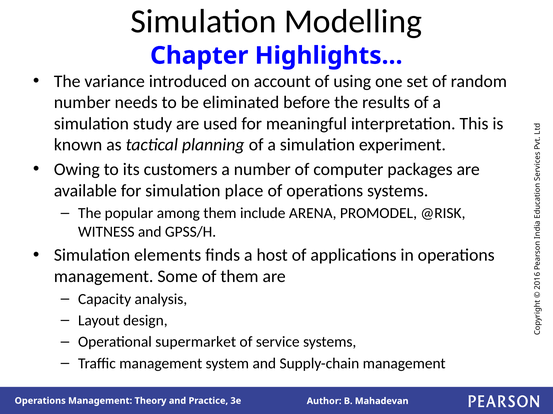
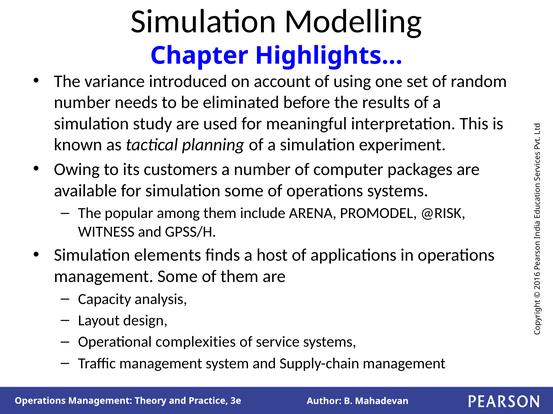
simulation place: place -> some (244, 191)
supermarket: supermarket -> complexities (196, 343)
